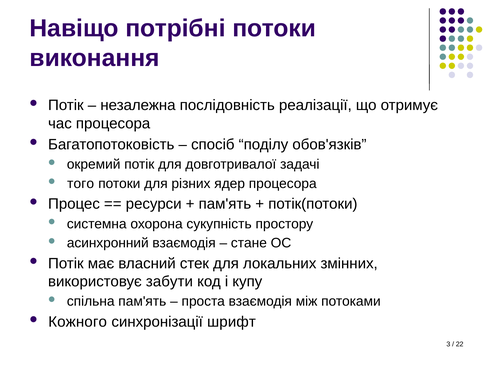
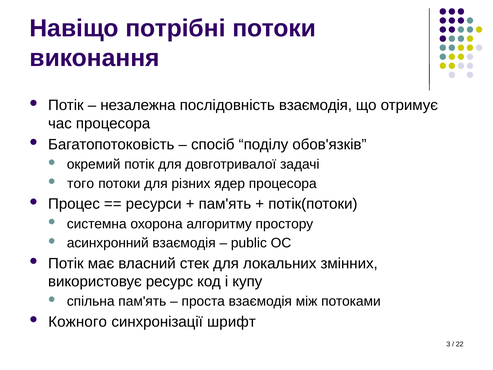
послідовність реалізації: реалізації -> взаємодія (315, 105)
сукупність: сукупність -> алгоритму (219, 224)
стане: стане -> public (249, 243)
забути: забути -> ресурс (169, 281)
